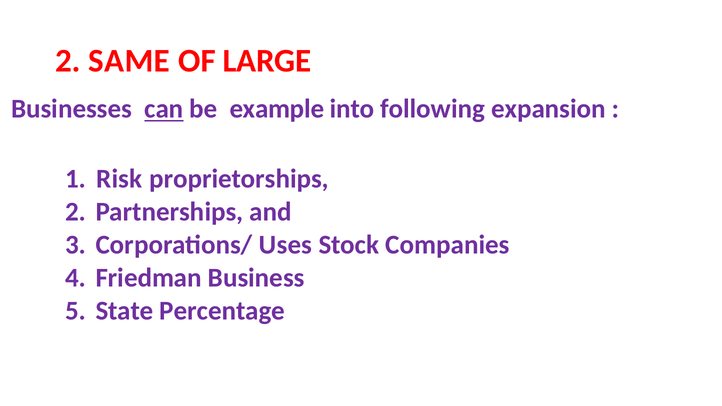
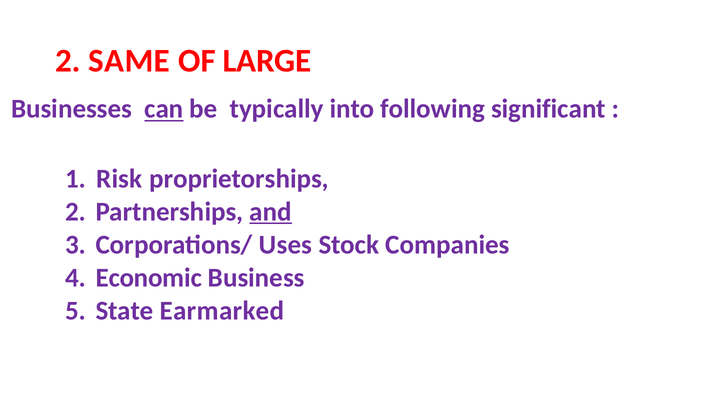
example: example -> typically (277, 109)
expansion: expansion -> significant (548, 109)
and underline: none -> present (271, 212)
Friedman: Friedman -> Economic (149, 278)
Percentage: Percentage -> Earmarked (222, 311)
